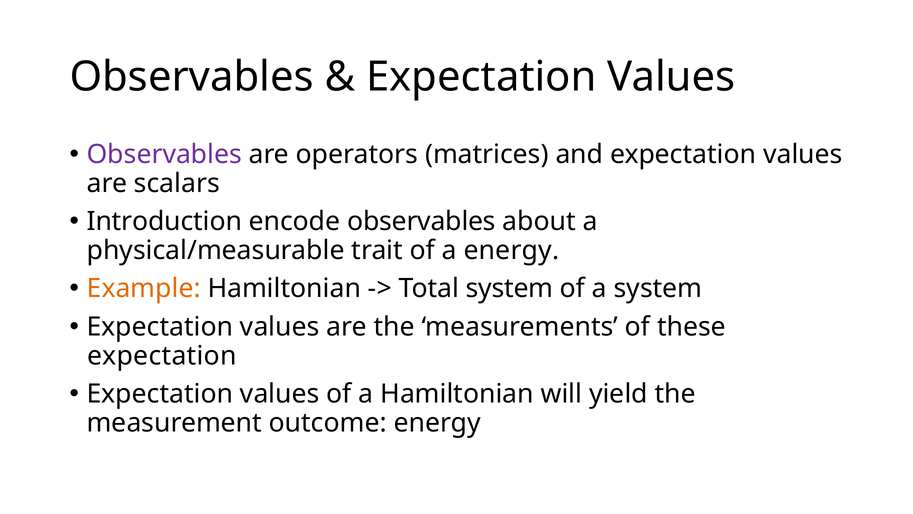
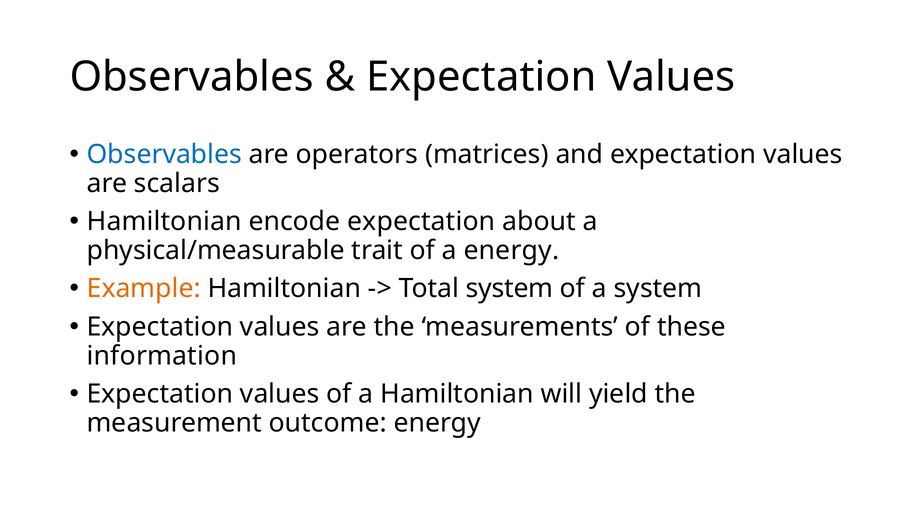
Observables colour: purple -> blue (164, 154)
Introduction: Introduction -> Hamiltonian (164, 221)
encode observables: observables -> expectation (421, 221)
expectation: expectation -> information (162, 355)
